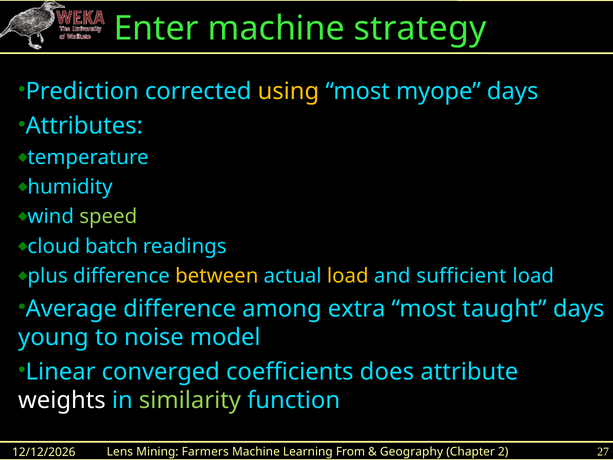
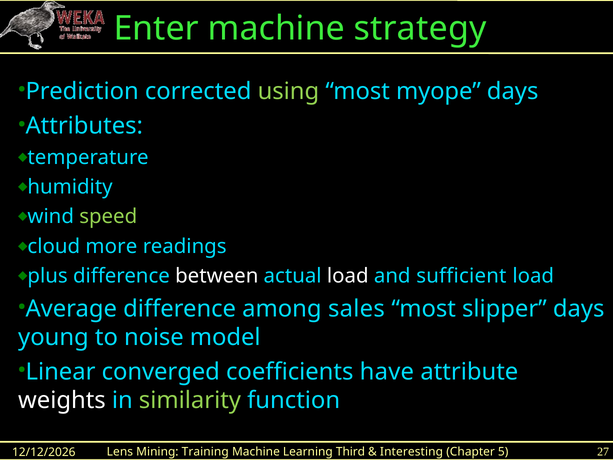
using colour: yellow -> light green (288, 91)
batch: batch -> more (111, 246)
between colour: yellow -> white (217, 276)
load colour: yellow -> white (348, 276)
extra: extra -> sales (356, 309)
taught: taught -> slipper (504, 309)
does: does -> have (387, 372)
Farmers: Farmers -> Training (205, 452)
From: From -> Third (350, 452)
Geography: Geography -> Interesting (412, 452)
2: 2 -> 5 (503, 452)
